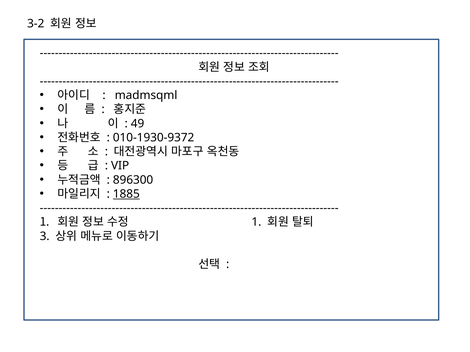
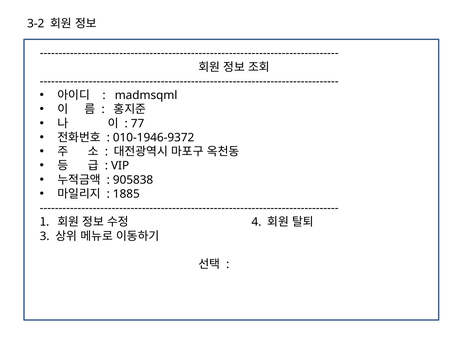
49: 49 -> 77 (137, 124)
010-1930-9372: 010-1930-9372 -> 010-1946-9372 (154, 138)
896300: 896300 -> 905838 (133, 180)
1885 underline: present -> none (126, 194)
1: 1 -> 4 (256, 222)
